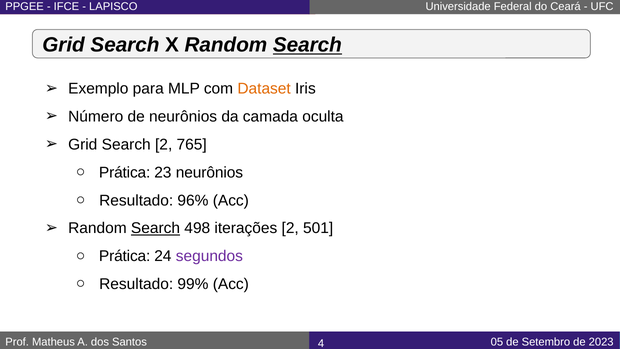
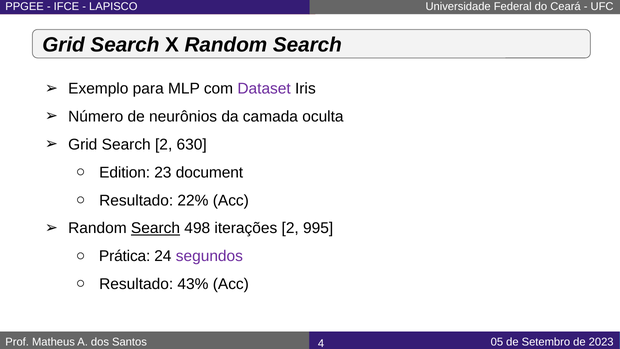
Search underline: present -> none (307, 45)
Dataset colour: orange -> purple (264, 89)
765: 765 -> 630 (192, 145)
Prática: Prática -> Edition (125, 172)
23 neurônios: neurônios -> document (209, 172)
96%: 96% -> 22% (193, 200)
501: 501 -> 995 (318, 228)
99%: 99% -> 43% (193, 284)
